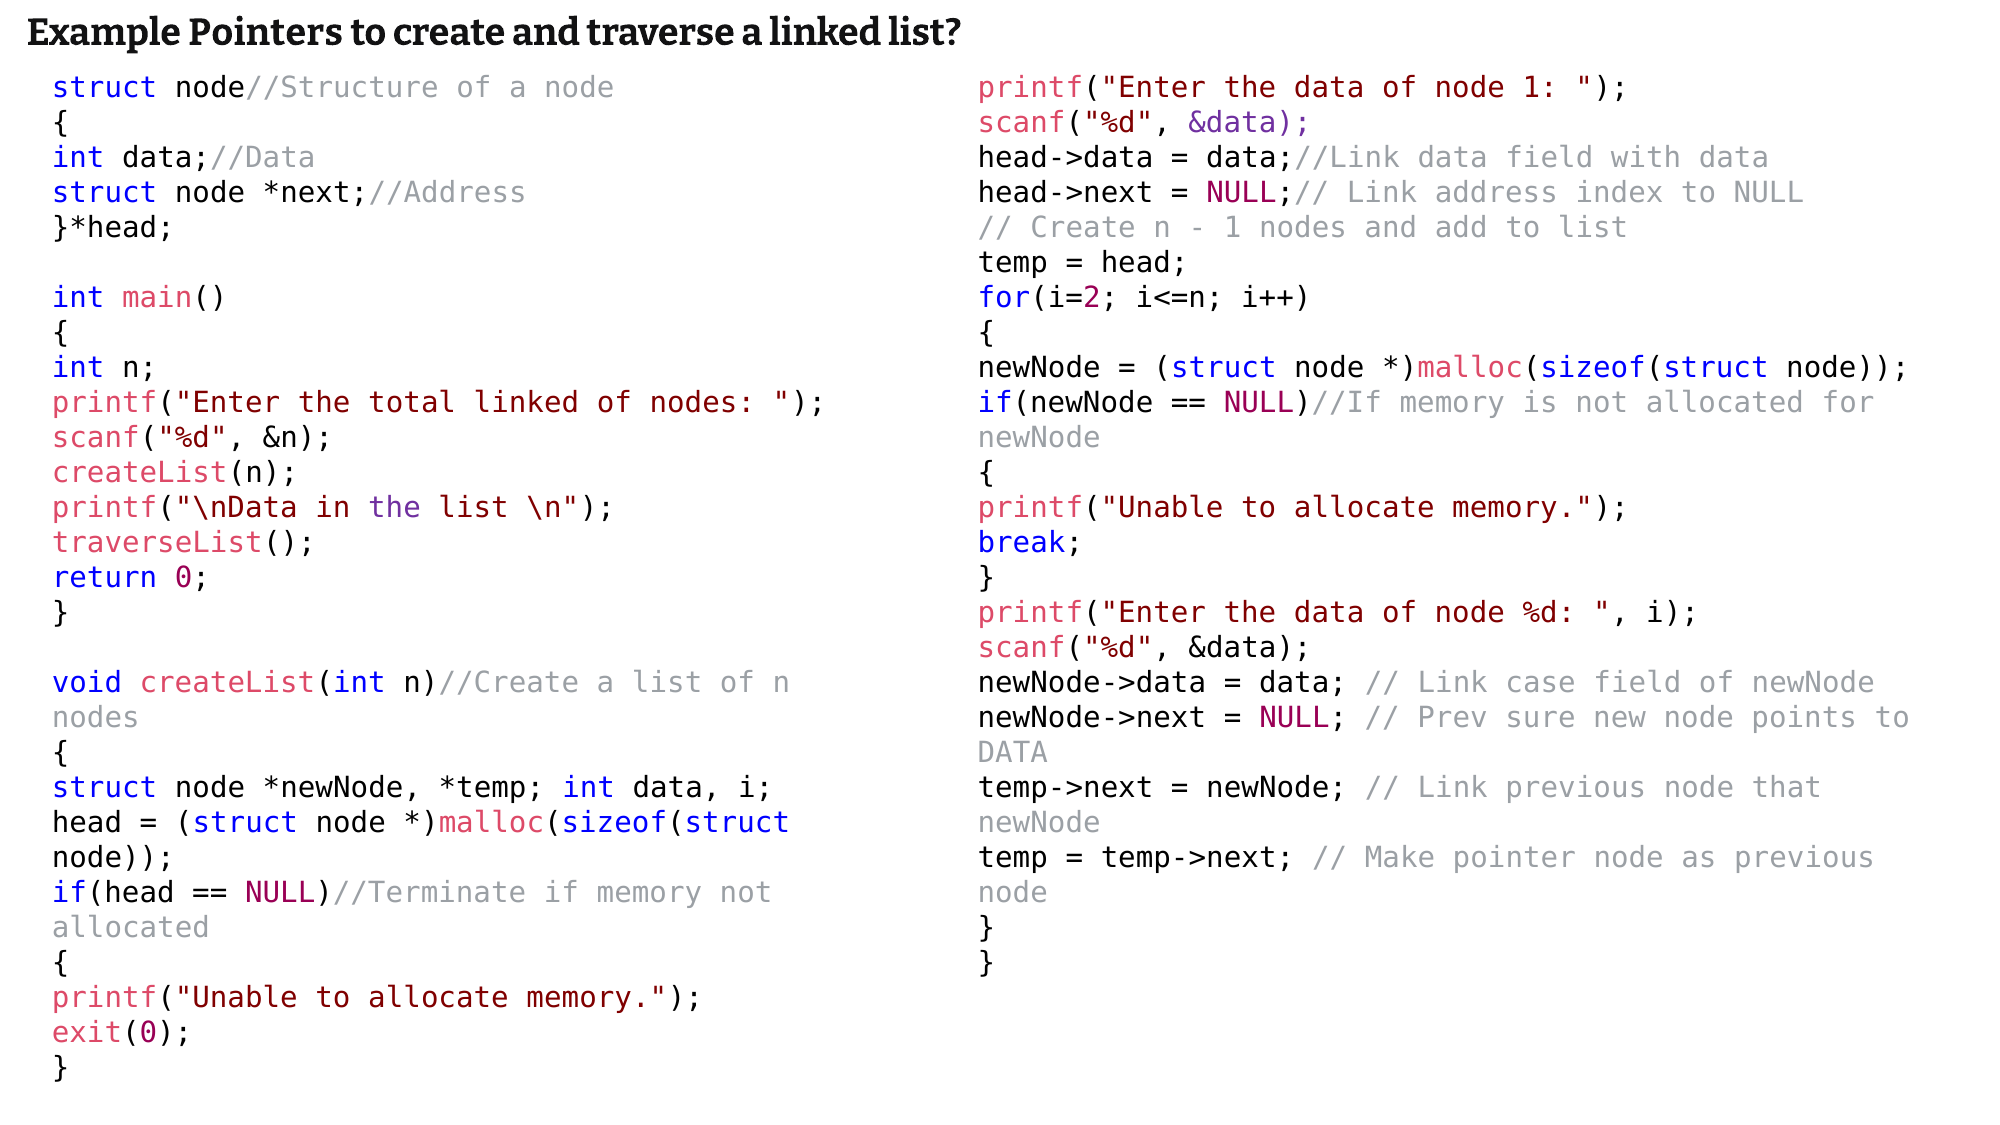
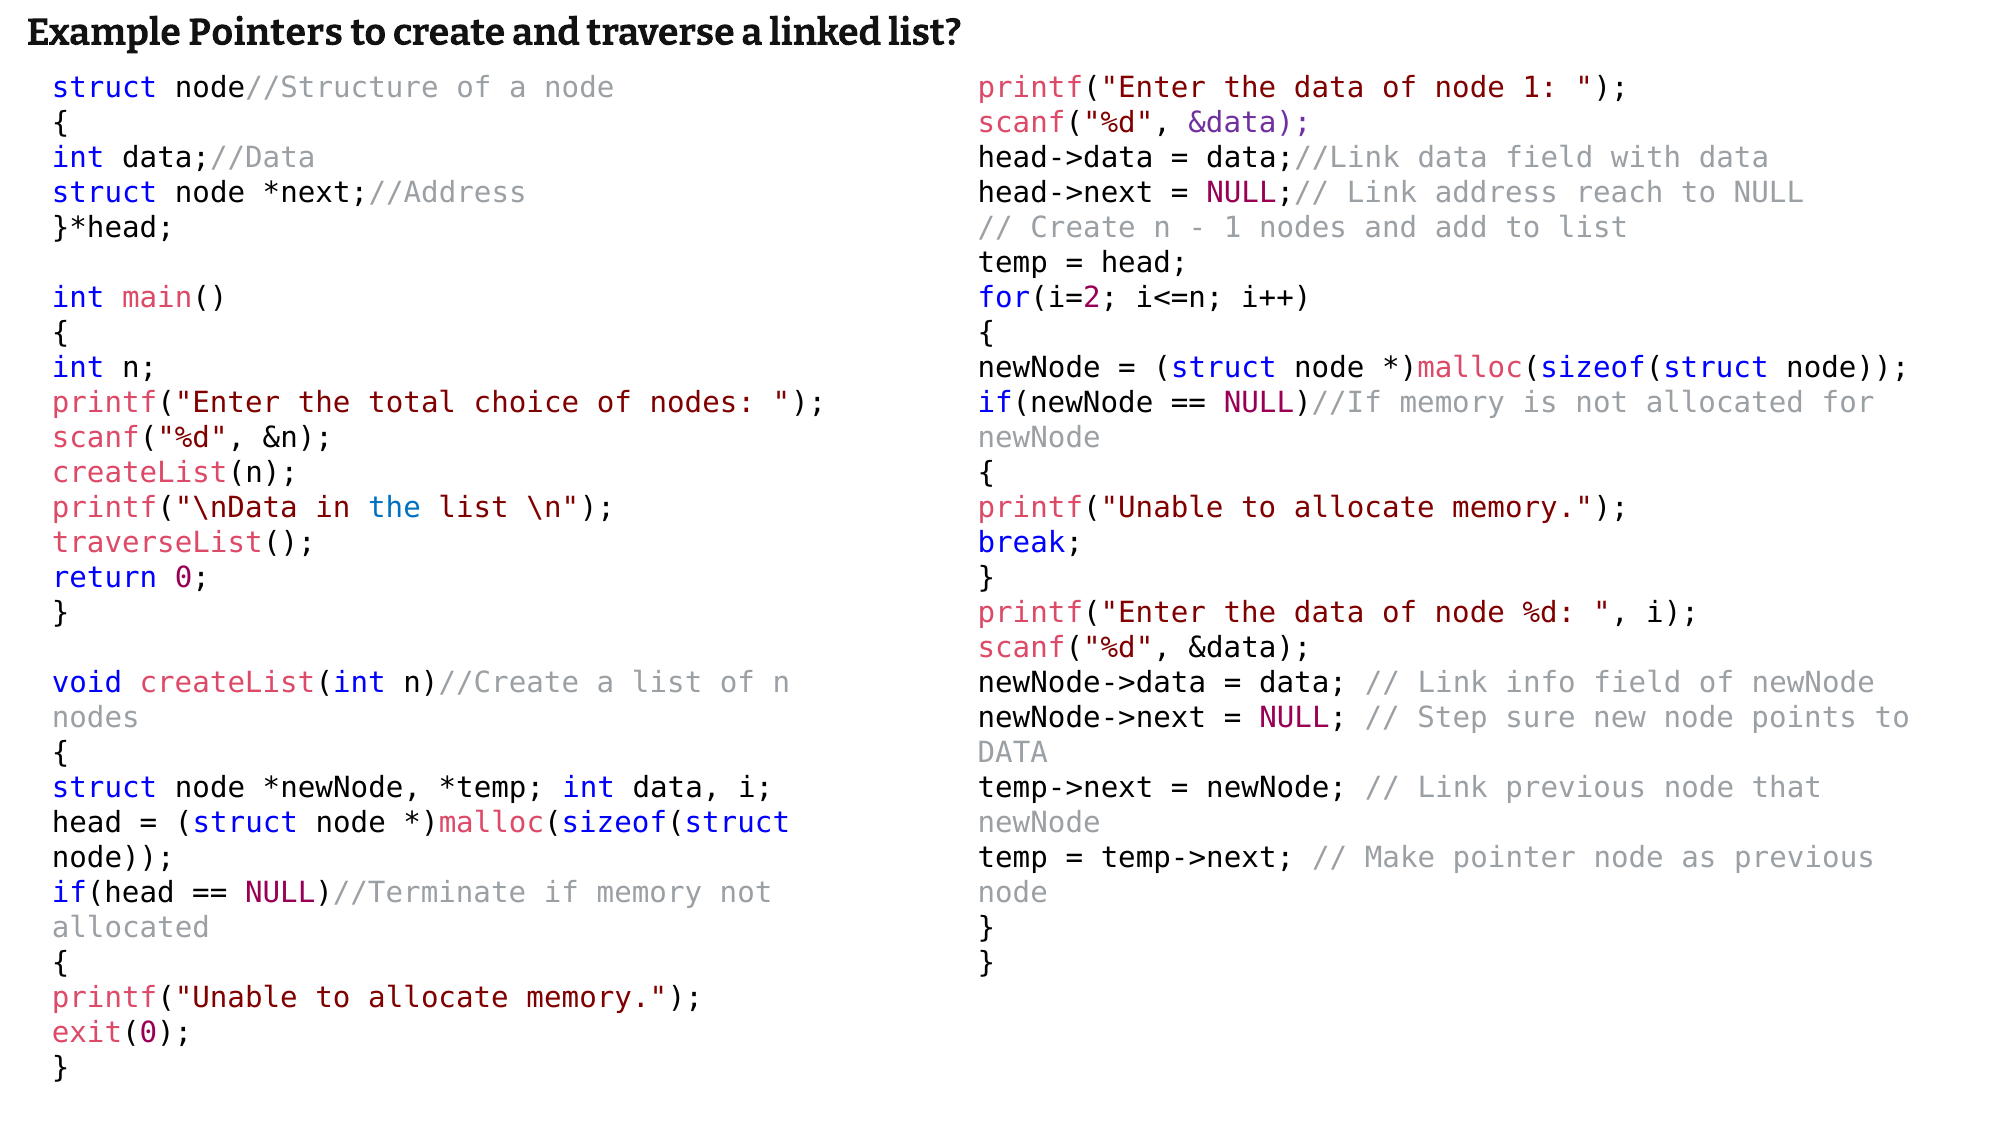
index: index -> reach (1620, 193)
total linked: linked -> choice (526, 403)
the colour: purple -> blue (395, 508)
case: case -> info (1541, 683)
Prev: Prev -> Step (1453, 718)
